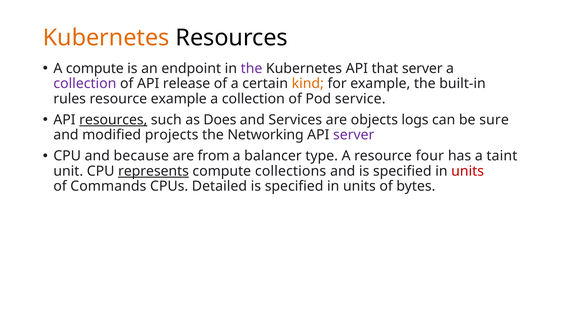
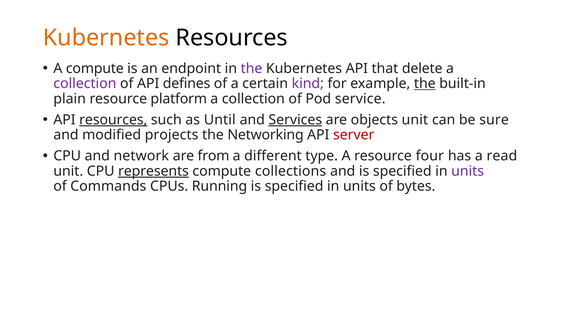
that server: server -> delete (422, 68)
release: release -> defines (187, 84)
kind colour: orange -> purple (308, 84)
the underline: none -> present (425, 84)
rules: rules -> plain (70, 99)
resource example: example -> platform (179, 99)
Does: Does -> Until (220, 120)
Services underline: none -> present (295, 120)
objects logs: logs -> unit (415, 120)
server colour: purple -> red (354, 135)
because: because -> network (141, 156)
balancer: balancer -> different (273, 156)
taint: taint -> read (502, 156)
units colour: red -> purple (468, 171)
Detailed: Detailed -> Running (219, 186)
